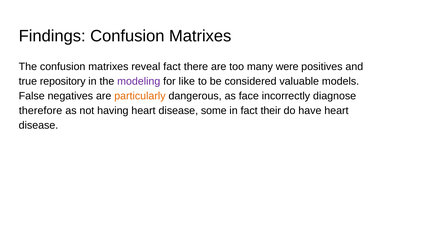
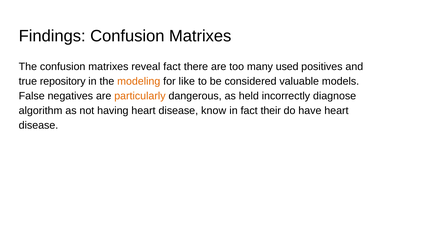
were: were -> used (287, 67)
modeling colour: purple -> orange (139, 81)
face: face -> held (249, 96)
therefore: therefore -> algorithm (41, 111)
some: some -> know (214, 111)
